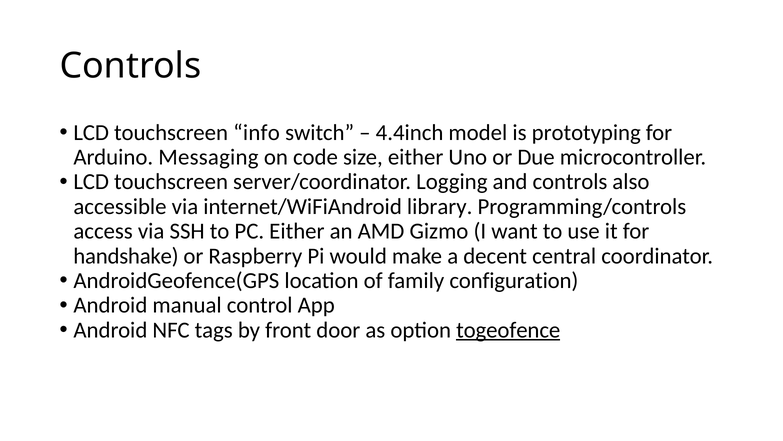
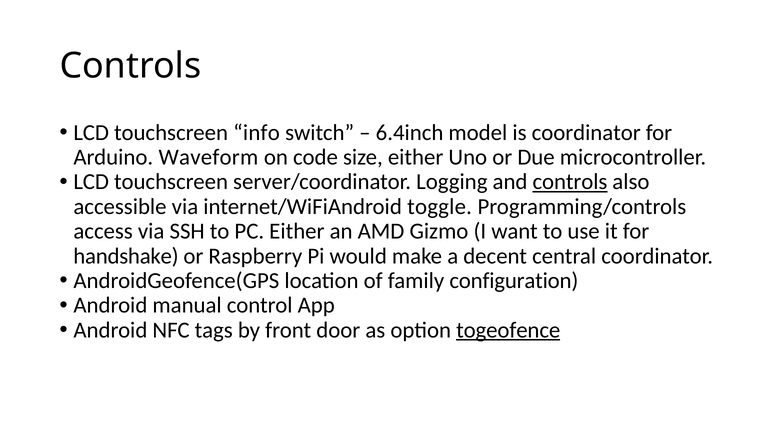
4.4inch: 4.4inch -> 6.4inch (410, 132)
is prototyping: prototyping -> coordinator (586, 132)
Messaging: Messaging -> Waveform (208, 157)
controls underline: none -> present (570, 182)
library: library -> toggle (440, 206)
